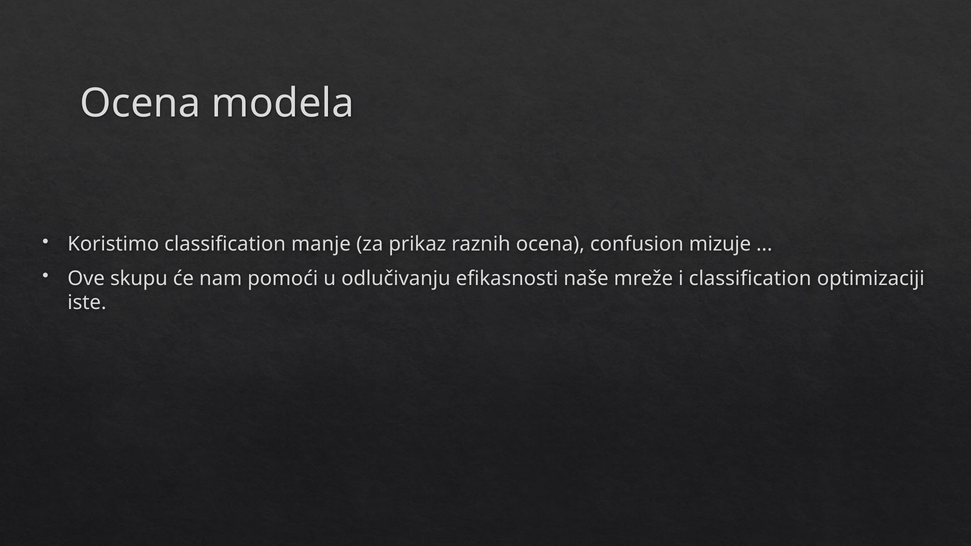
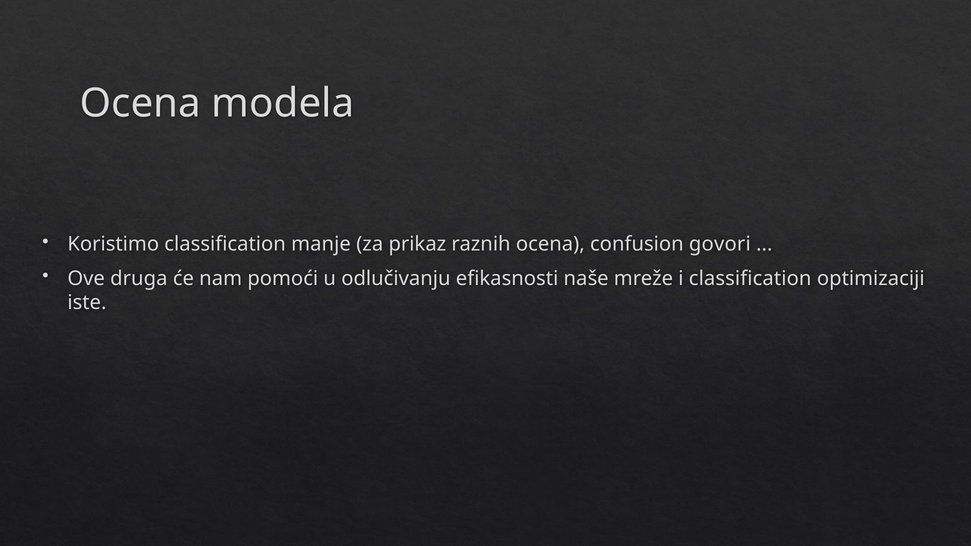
mizuje: mizuje -> govori (720, 244)
skupu: skupu -> druga (139, 279)
